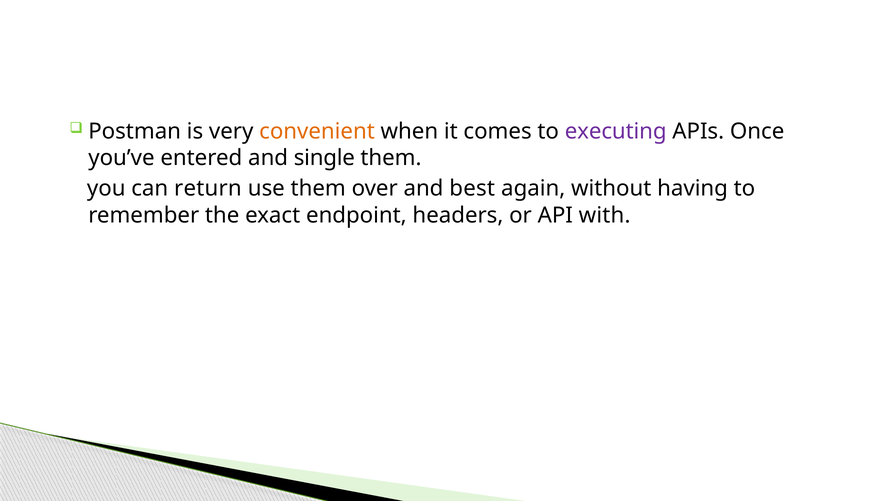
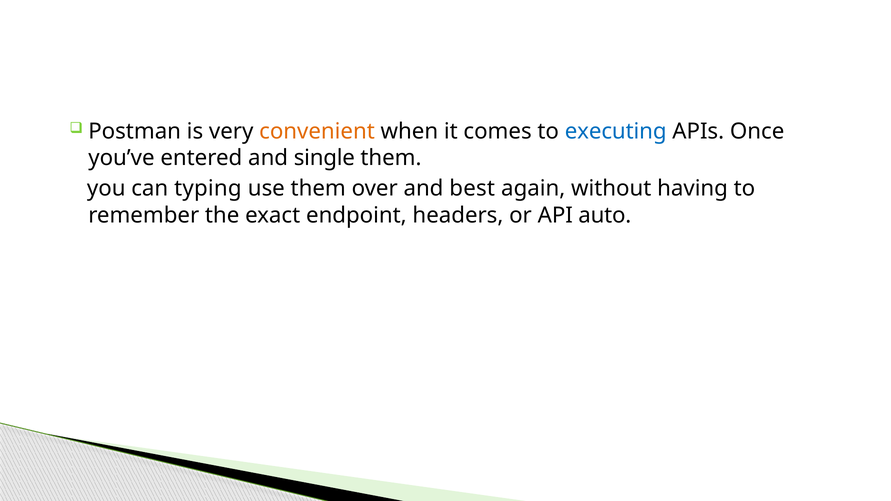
executing colour: purple -> blue (616, 131)
return: return -> typing (208, 189)
with: with -> auto (605, 215)
